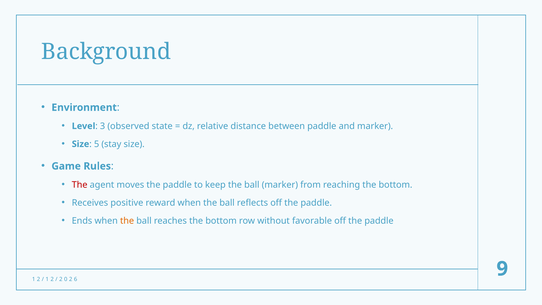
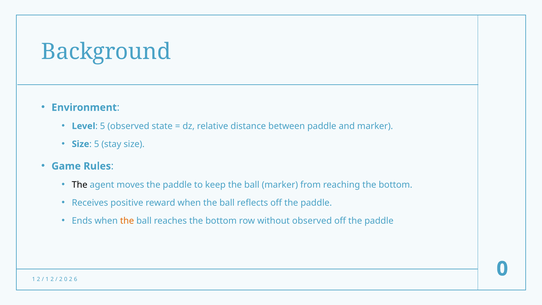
Level 3: 3 -> 5 (103, 126)
The colour: red -> black (80, 185)
without favorable: favorable -> observed (312, 221)
9: 9 -> 0 (502, 269)
